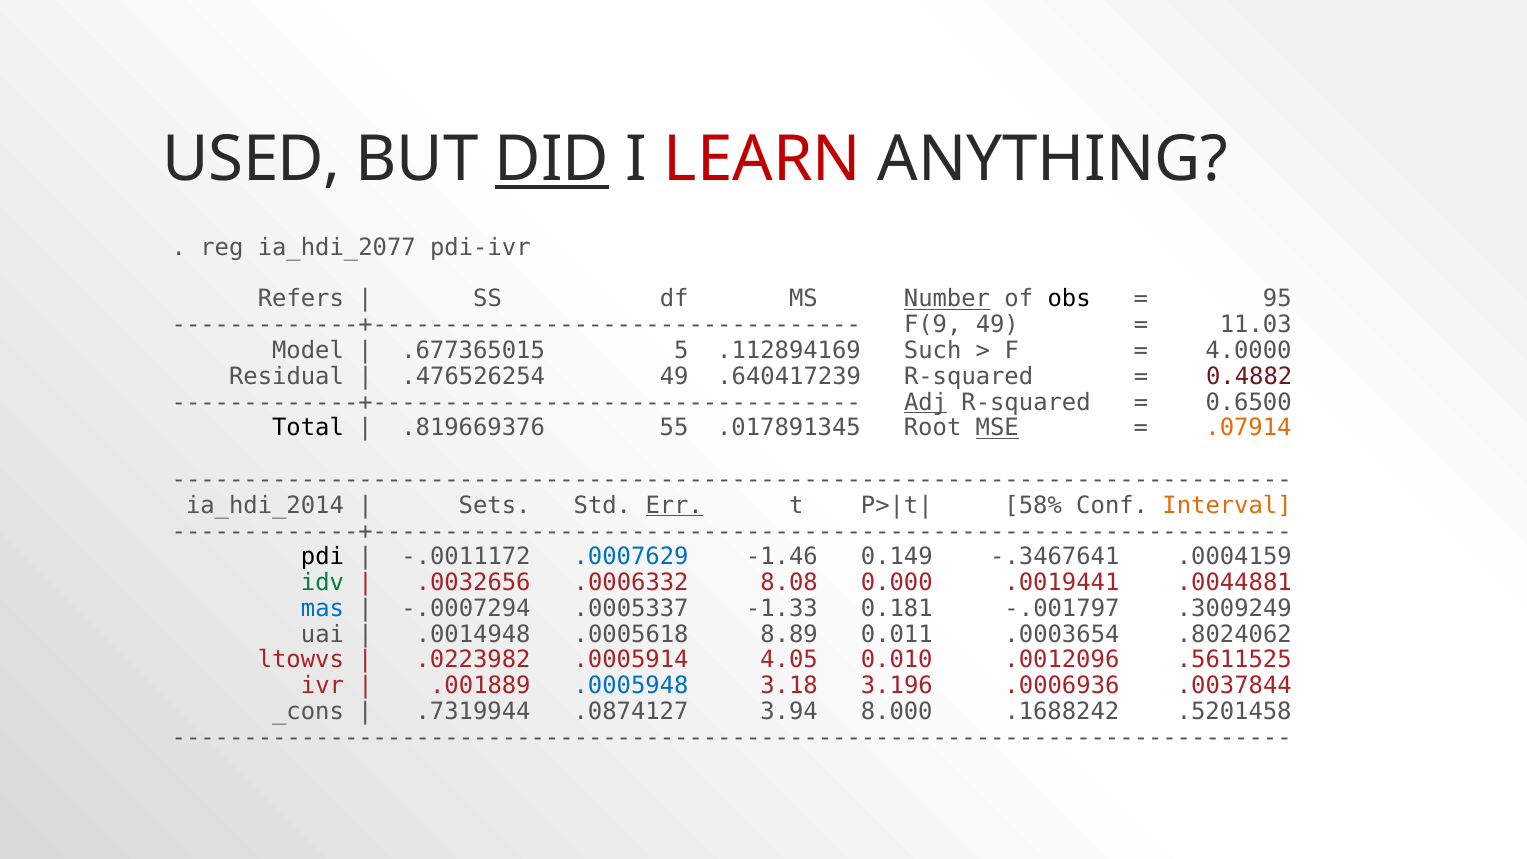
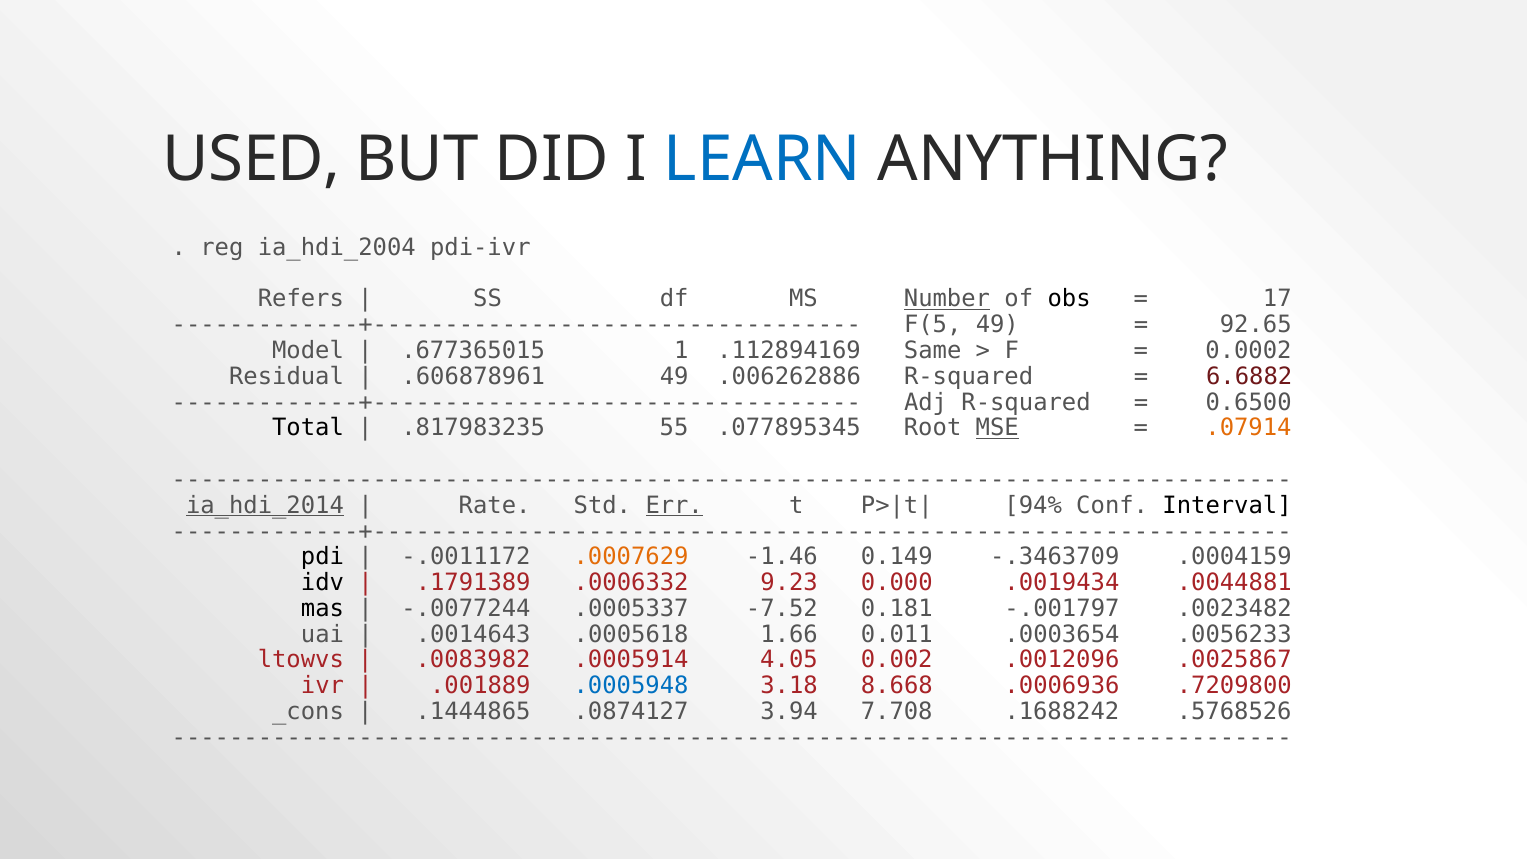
DID underline: present -> none (552, 160)
LEARN colour: red -> blue (762, 160)
ia_hdi_2077: ia_hdi_2077 -> ia_hdi_2004 (337, 248)
95: 95 -> 17 (1277, 299)
F(9: F(9 -> F(5 (933, 325)
11.03: 11.03 -> 92.65 (1256, 325)
5: 5 -> 1 (681, 351)
Such: Such -> Same (933, 351)
4.0000: 4.0000 -> 0.0002 (1248, 351)
.476526254: .476526254 -> .606878961 (473, 377)
.640417239: .640417239 -> .006262886 (789, 377)
0.4882: 0.4882 -> 6.6882 (1249, 377)
Adj underline: present -> none (926, 402)
.819669376: .819669376 -> .817983235 (473, 428)
.017891345: .017891345 -> .077895345 (789, 428)
ia_hdi_2014 underline: none -> present (265, 505)
Sets: Sets -> Rate (495, 505)
58%: 58% -> 94% (1033, 505)
Interval colour: orange -> black (1227, 505)
.0007629 colour: blue -> orange (631, 557)
-.3467641: -.3467641 -> -.3463709 (1055, 557)
idv colour: green -> black (322, 583)
.0032656: .0032656 -> .1791389 (473, 583)
8.08: 8.08 -> 9.23 (789, 583)
.0019441: .0019441 -> .0019434 (1062, 583)
mas colour: blue -> black (322, 609)
-.0007294: -.0007294 -> -.0077244 (466, 609)
-1.33: -1.33 -> -7.52 (782, 609)
.3009249: .3009249 -> .0023482 (1234, 609)
.0014948: .0014948 -> .0014643 (473, 634)
8.89: 8.89 -> 1.66 (789, 634)
.8024062: .8024062 -> .0056233 (1234, 634)
.0223982: .0223982 -> .0083982 (473, 660)
0.010: 0.010 -> 0.002 (897, 660)
.5611525: .5611525 -> .0025867 (1234, 660)
3.196: 3.196 -> 8.668 (897, 686)
.0037844: .0037844 -> .7209800 (1234, 686)
.7319944: .7319944 -> .1444865 (473, 712)
8.000: 8.000 -> 7.708 (897, 712)
.5201458: .5201458 -> .5768526 (1234, 712)
